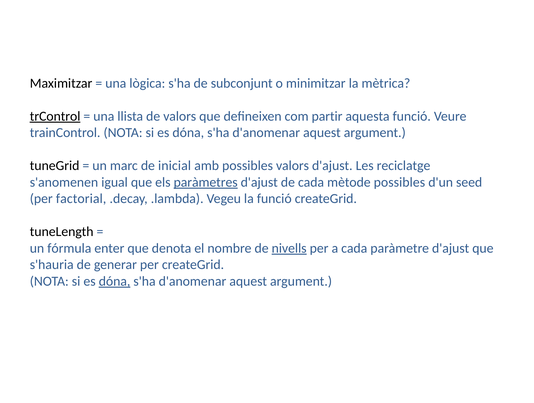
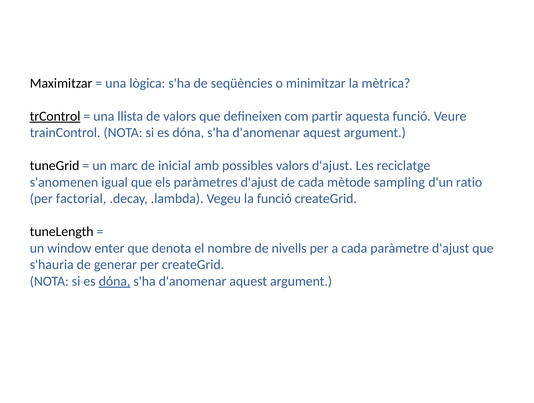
subconjunt: subconjunt -> seqüències (242, 83)
paràmetres underline: present -> none (206, 182)
mètode possibles: possibles -> sampling (399, 182)
seed: seed -> ratio (469, 182)
fórmula: fórmula -> window (69, 248)
nivells underline: present -> none (289, 248)
